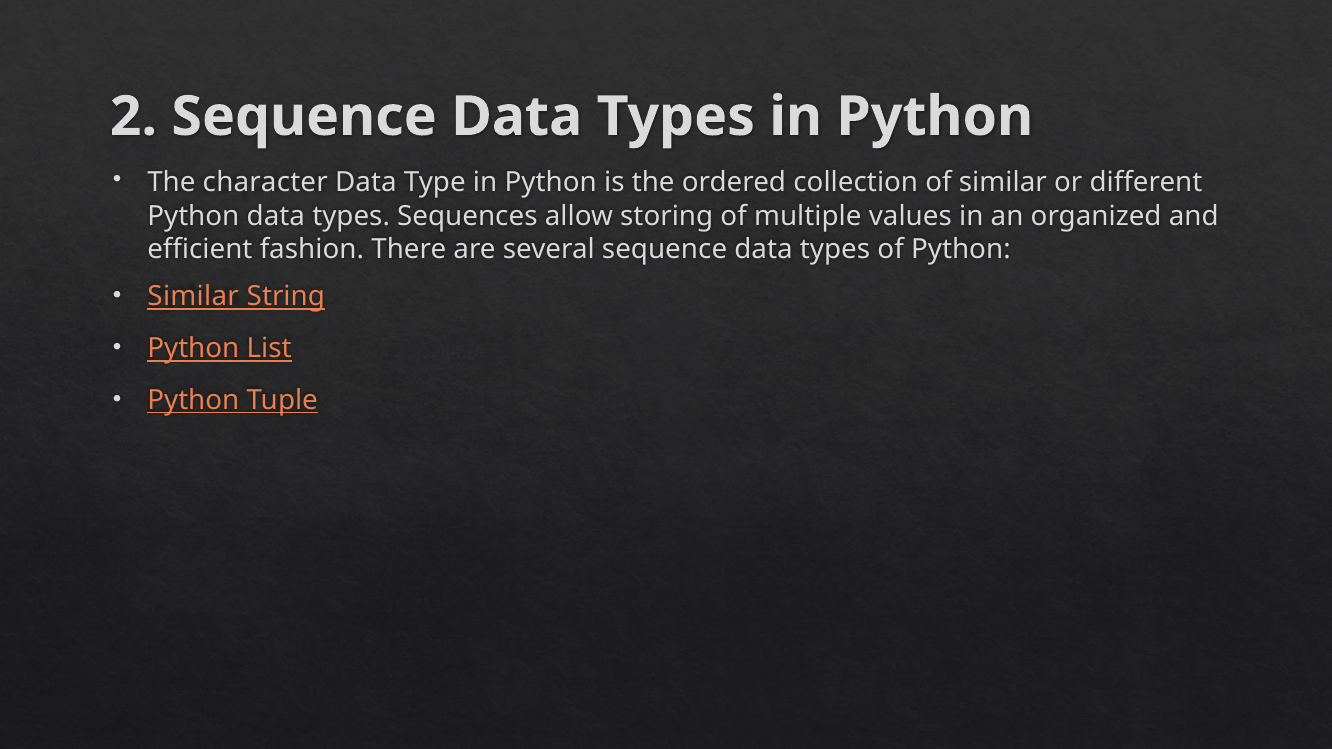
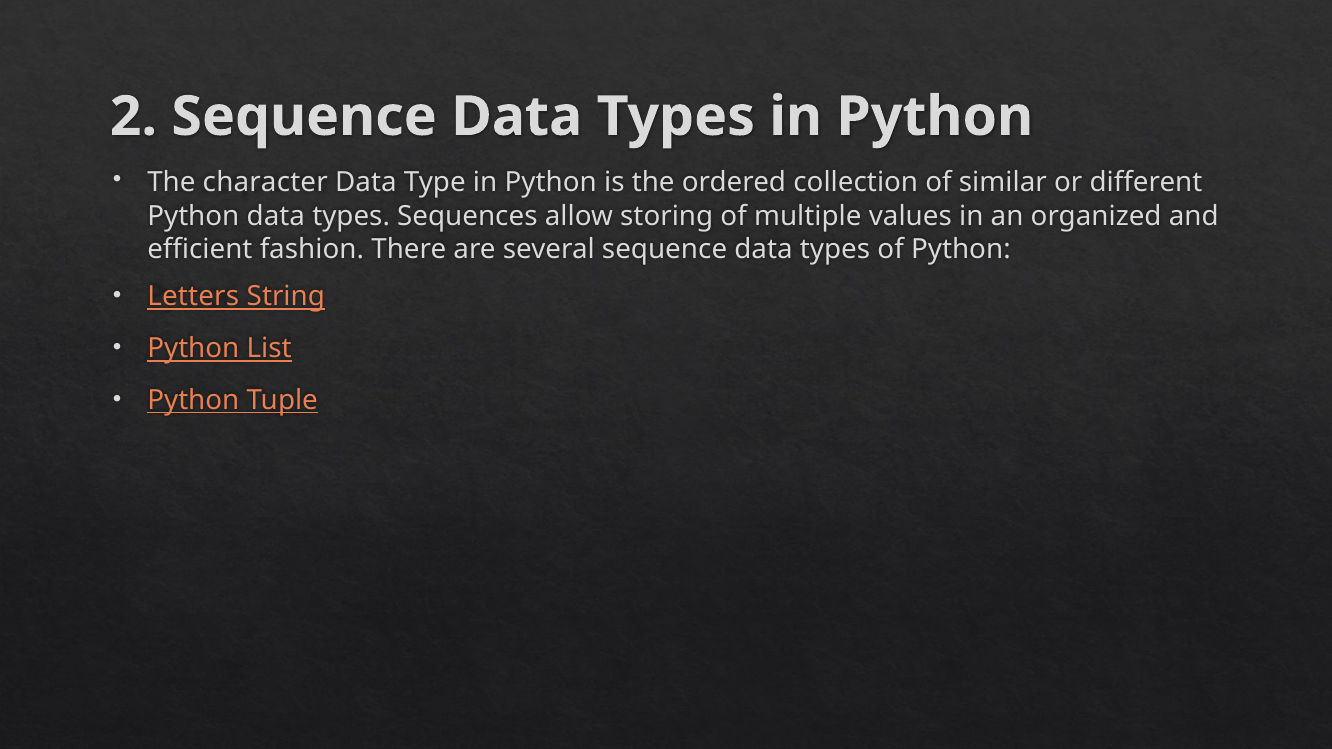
Similar: Similar -> Letters (193, 297)
